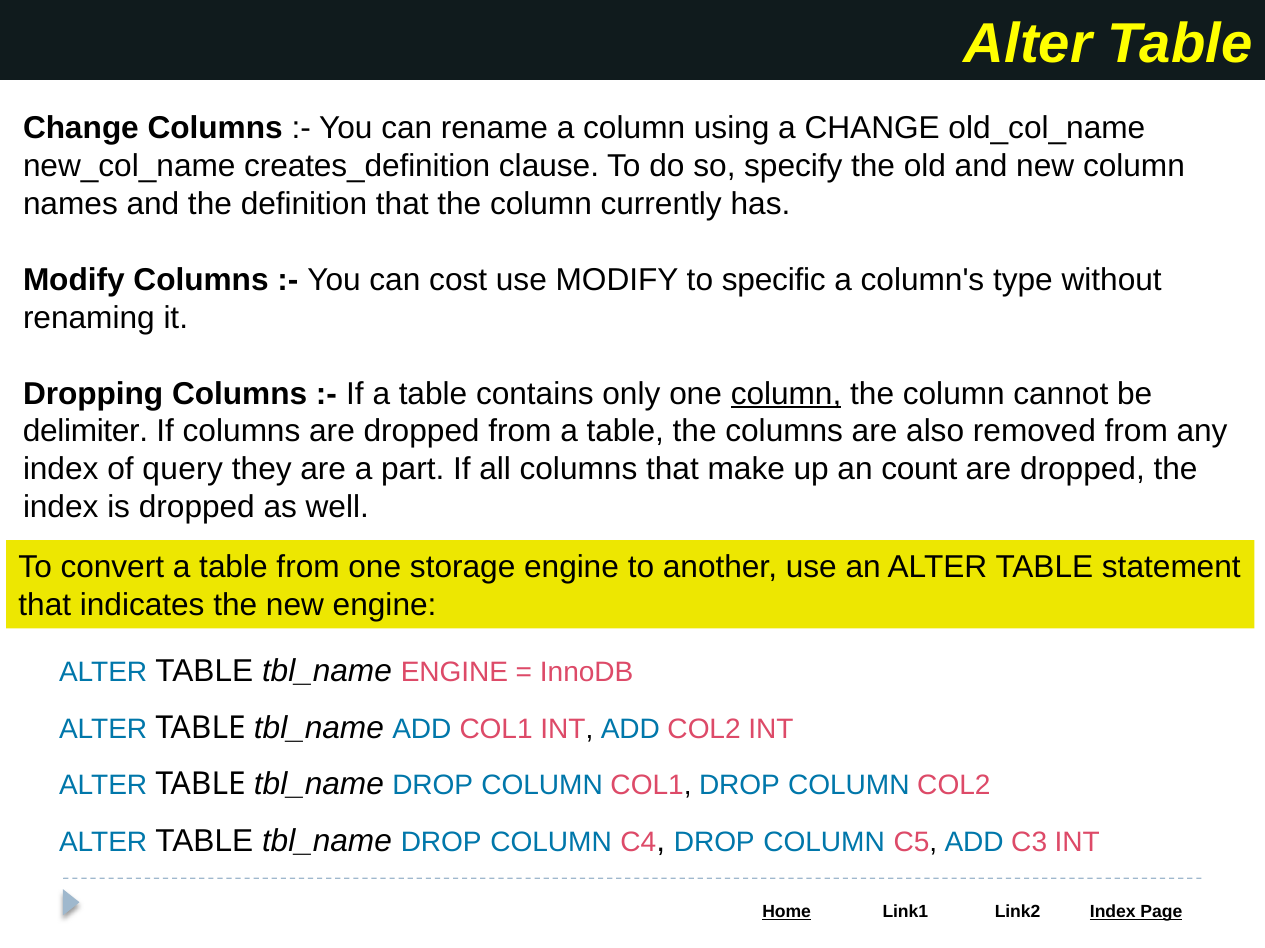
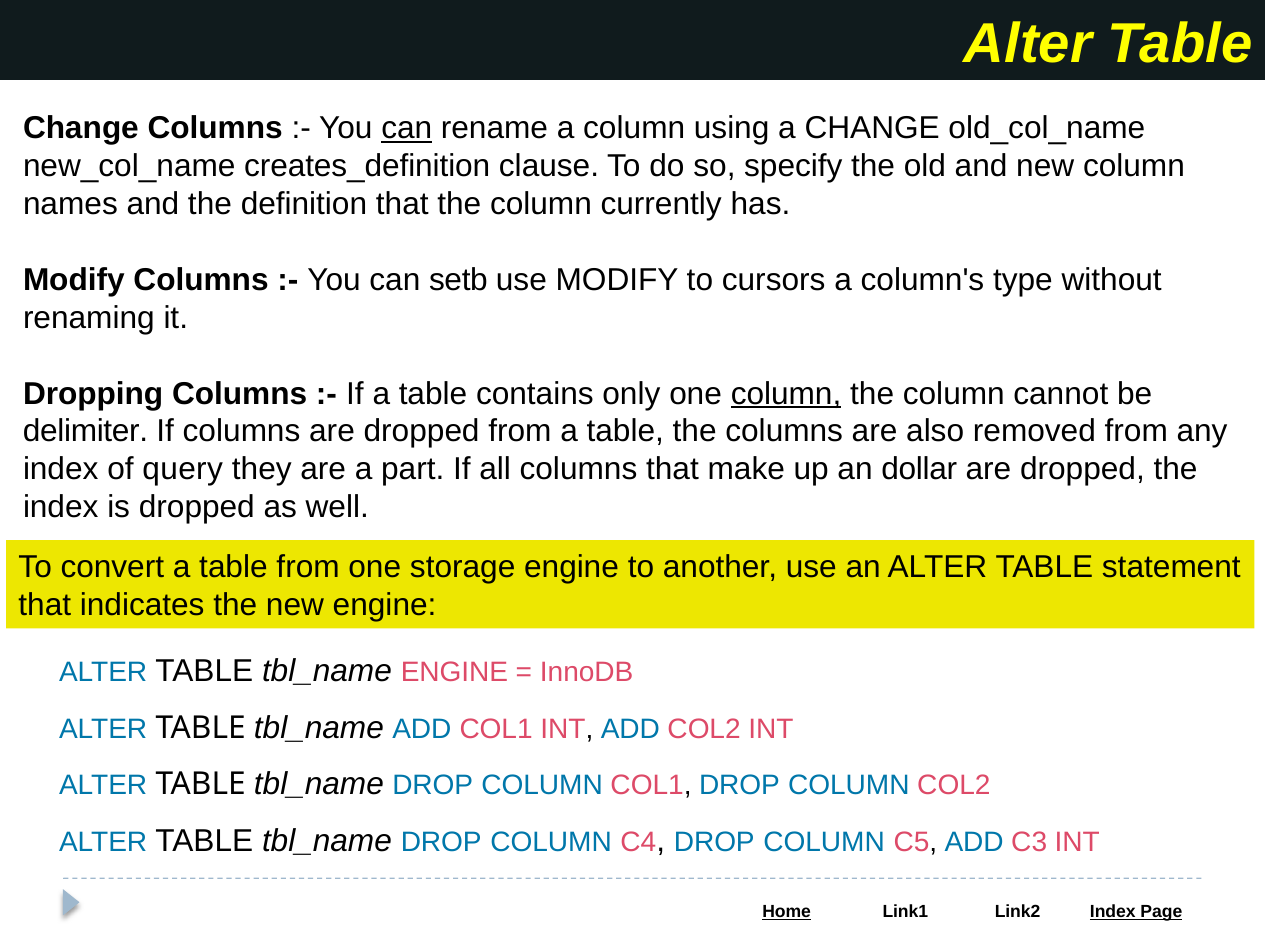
can underline: none -> present (407, 128)
cost: cost -> setb (458, 280)
specific: specific -> cursors (774, 280)
count: count -> dollar (919, 470)
